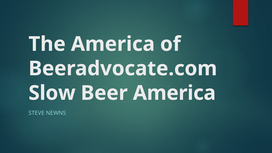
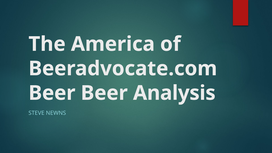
Slow: Slow -> Beer (52, 93)
Beer America: America -> Analysis (174, 93)
